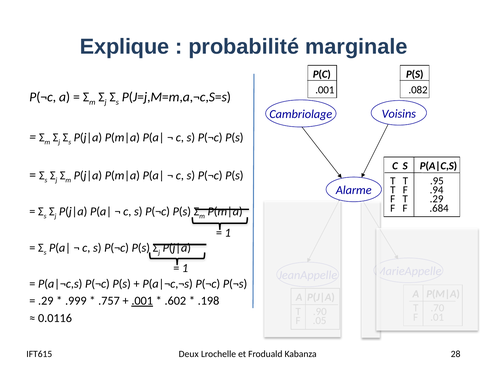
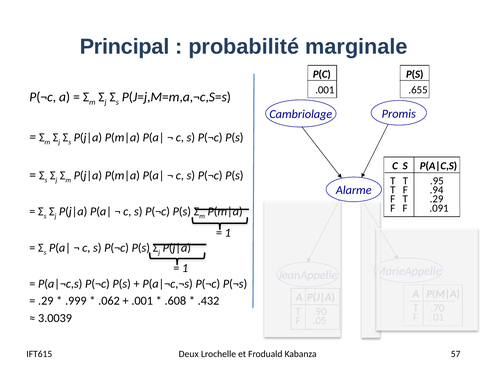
Explique: Explique -> Principal (125, 47)
.082: .082 -> .655 (418, 90)
Voisins: Voisins -> Promis (399, 114)
.684: .684 -> .091 (439, 208)
.757: .757 -> .062 (109, 301)
.001 underline: present -> none (142, 301)
.602: .602 -> .608 (175, 301)
.198: .198 -> .432 (208, 301)
0.0116: 0.0116 -> 3.0039 (55, 318)
28: 28 -> 57 (456, 354)
